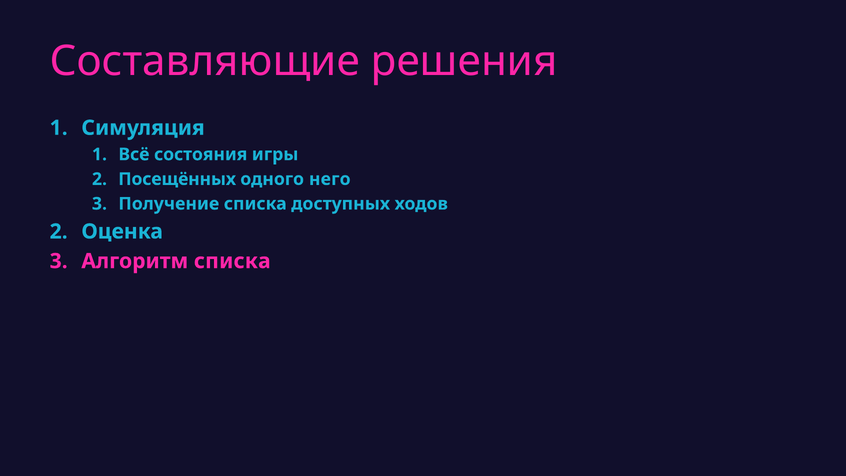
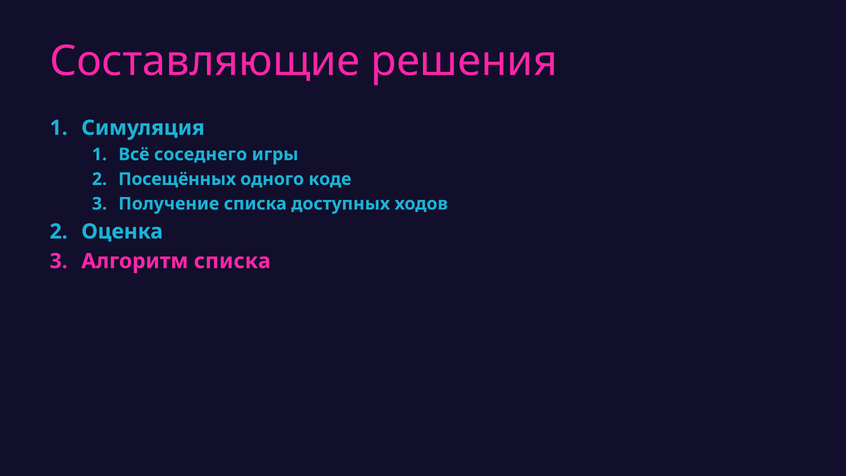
состояния: состояния -> соседнего (201, 154)
него: него -> коде (330, 179)
